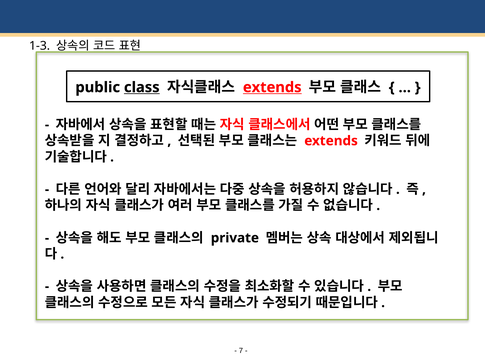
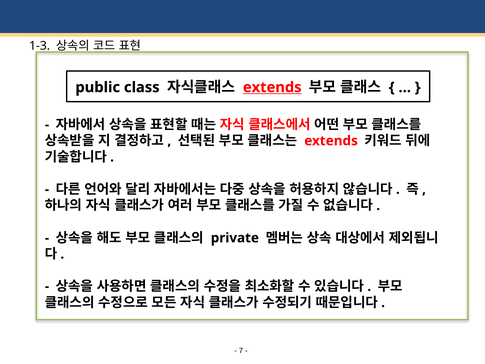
class underline: present -> none (142, 87)
